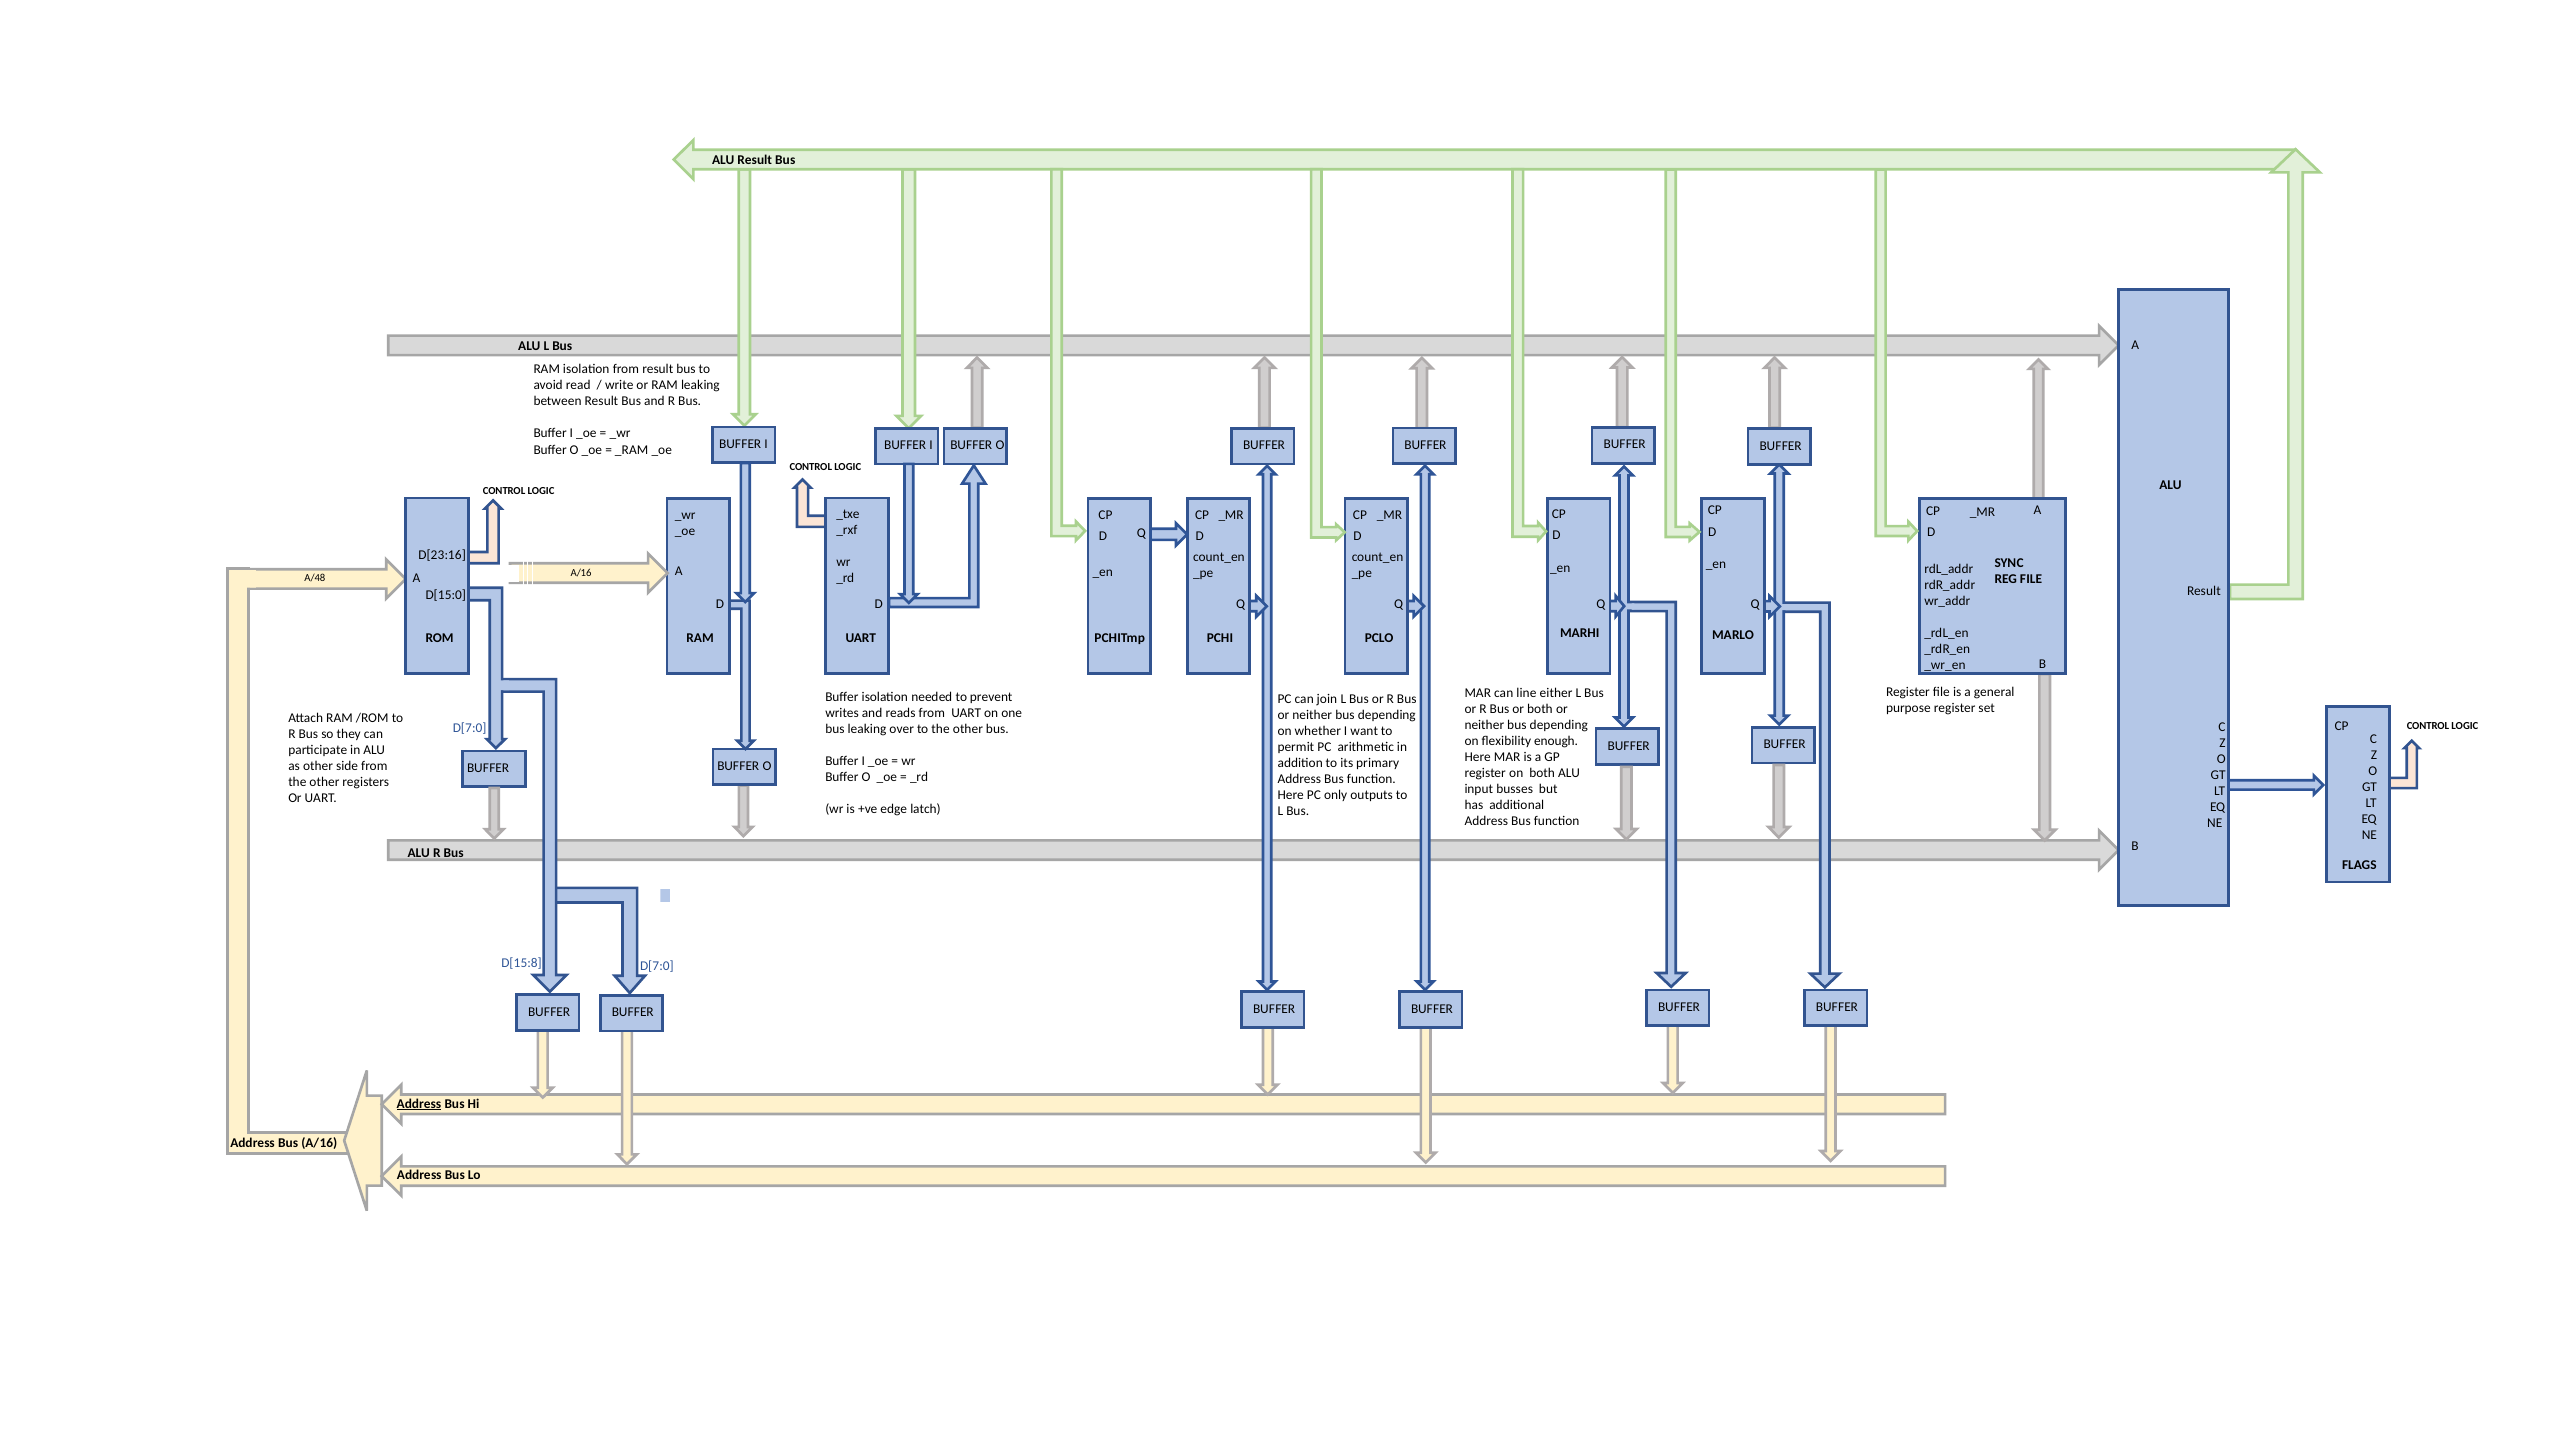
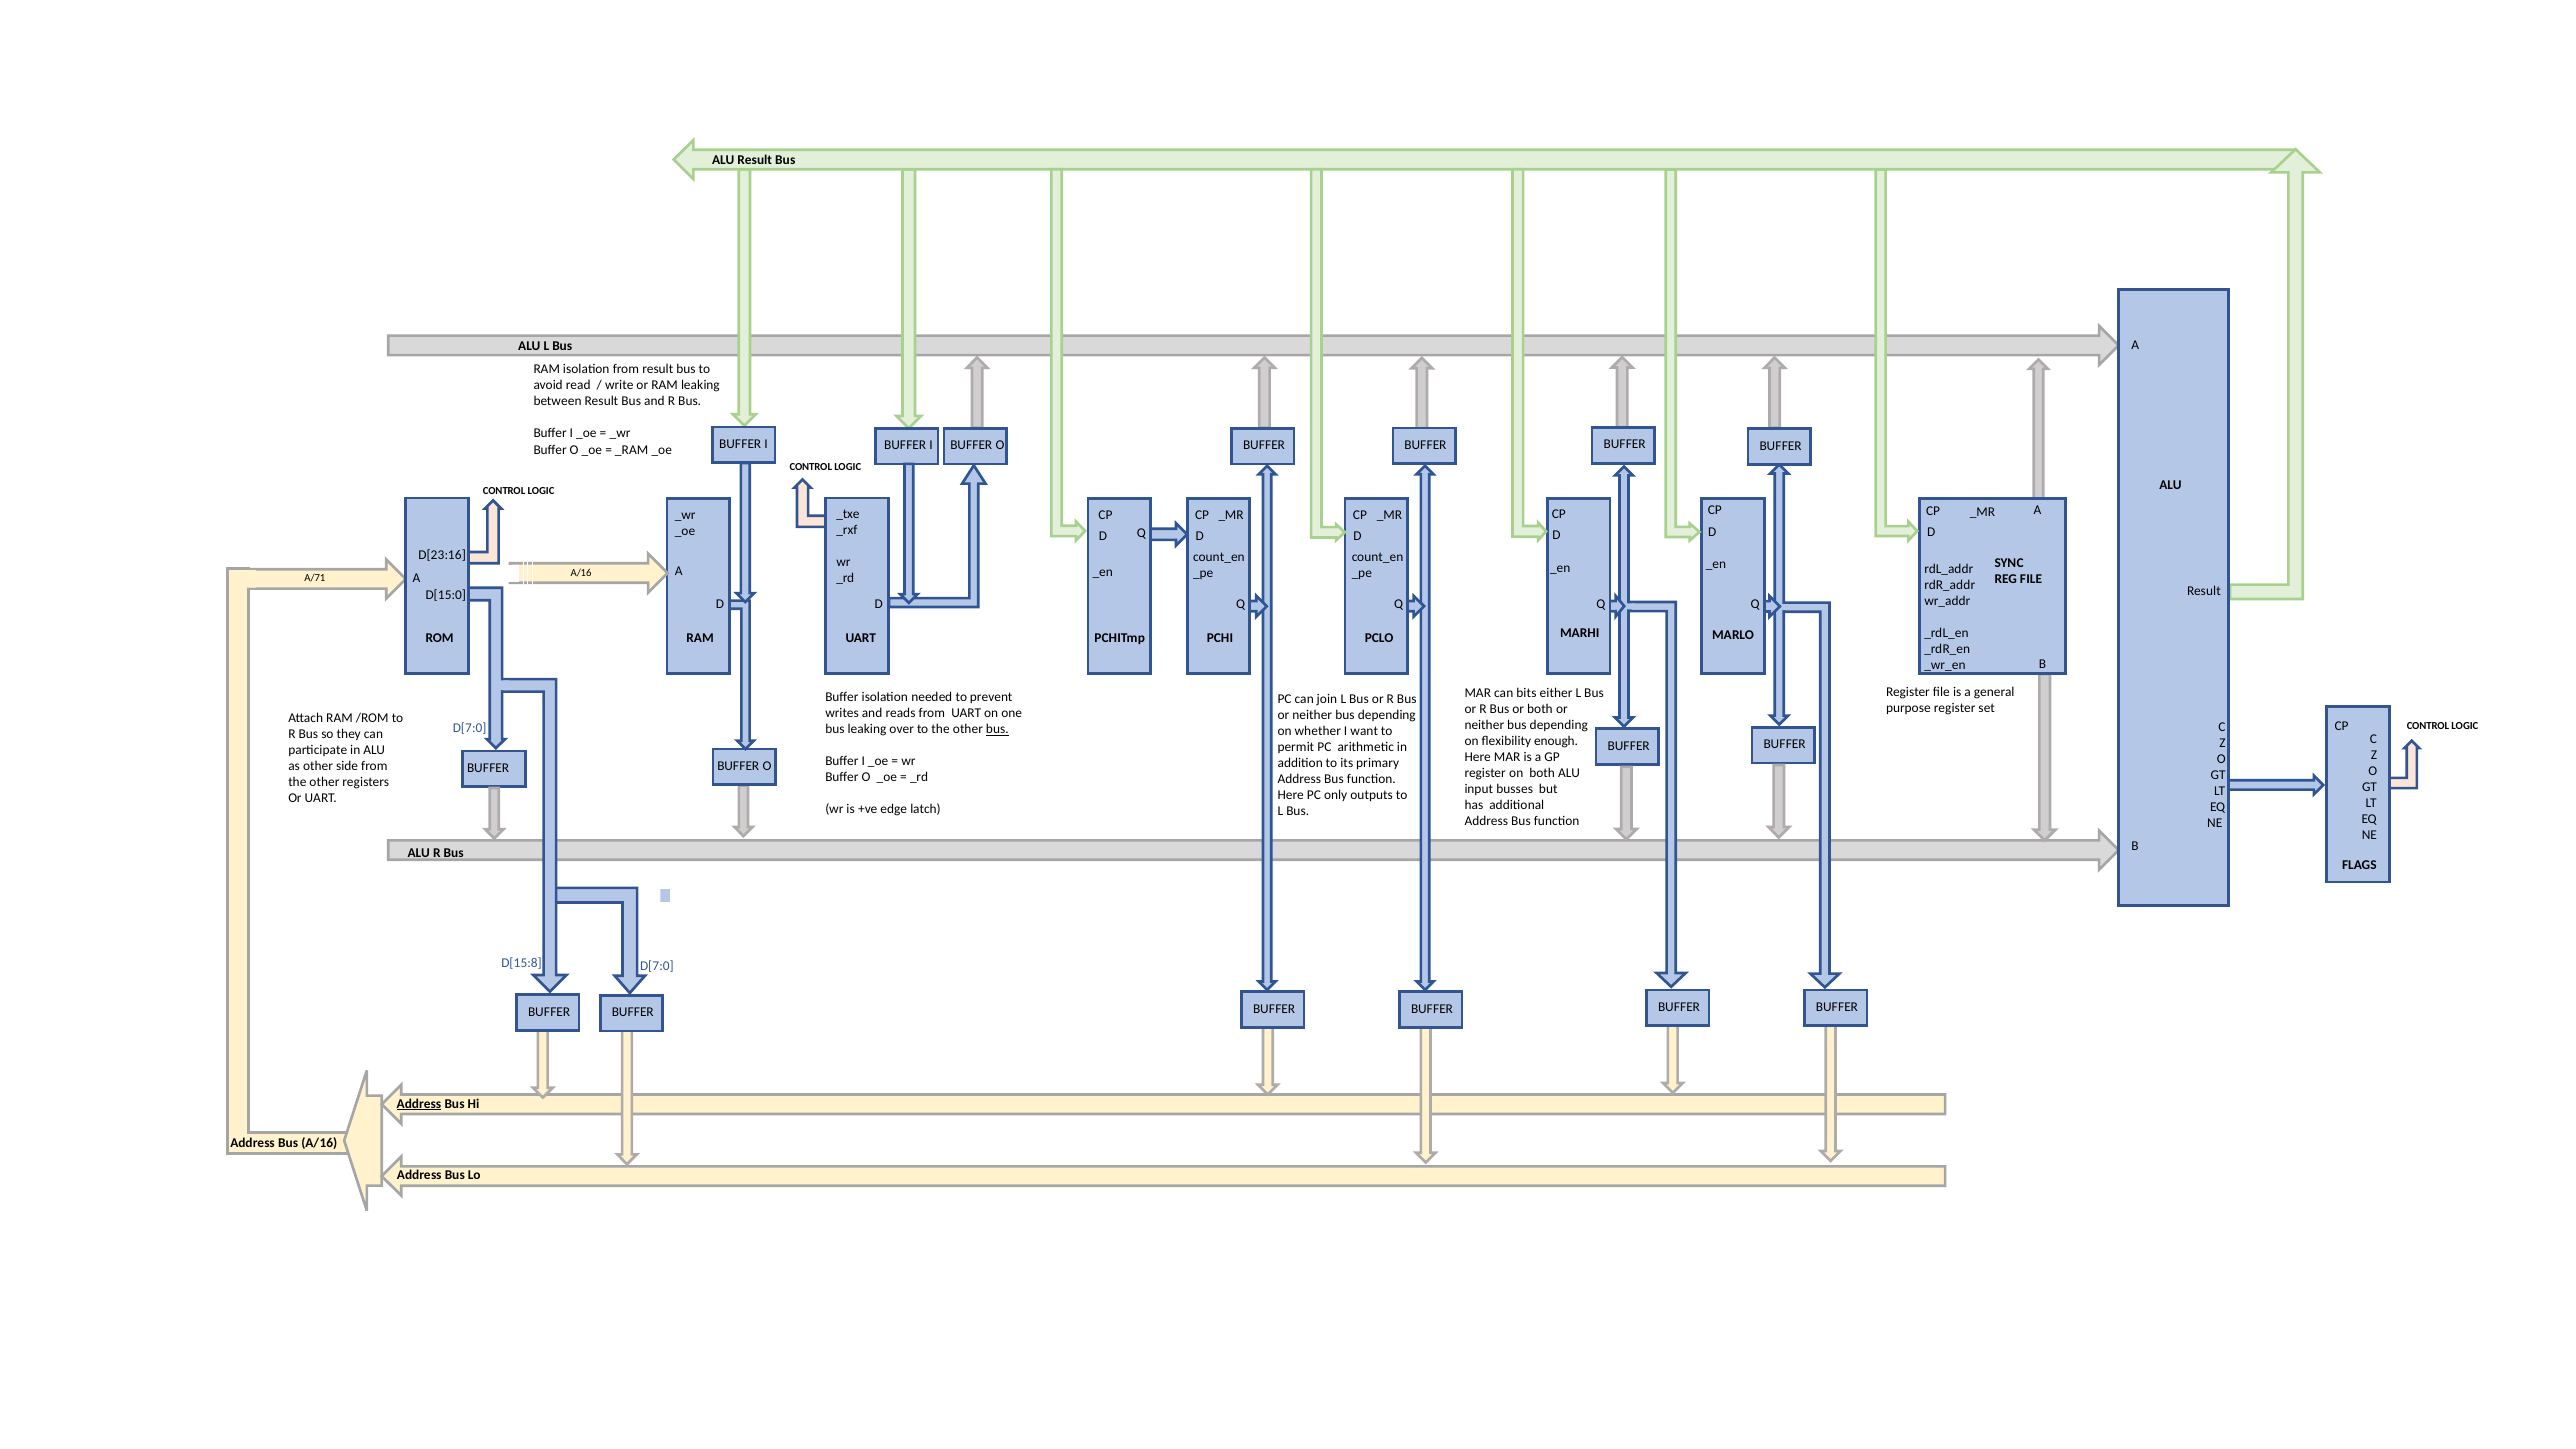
A/48: A/48 -> A/71 (315, 578)
line: line -> bits (1526, 693)
bus underline: none -> present (997, 729)
